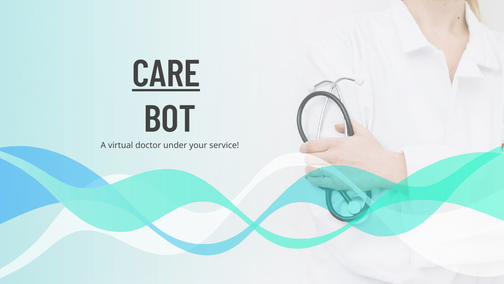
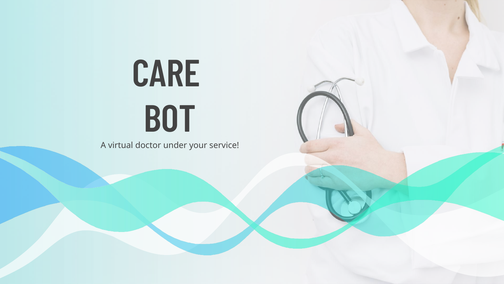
CARE underline: present -> none (166, 74)
